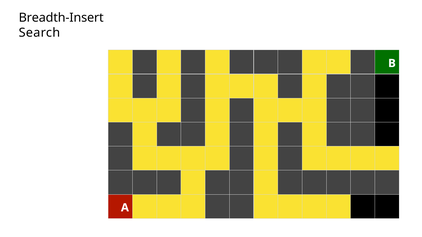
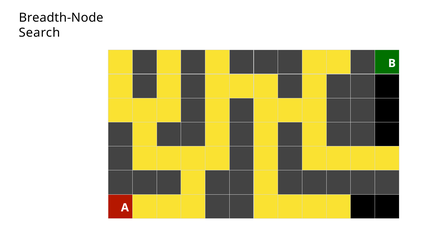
Breadth-Insert: Breadth-Insert -> Breadth-Node (61, 18)
